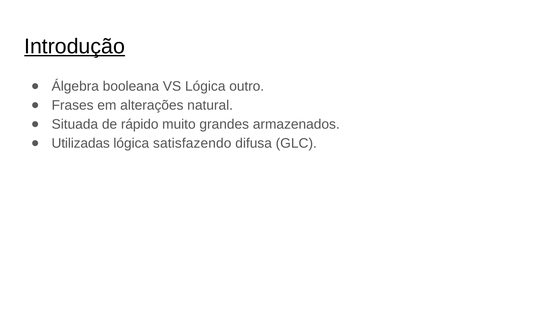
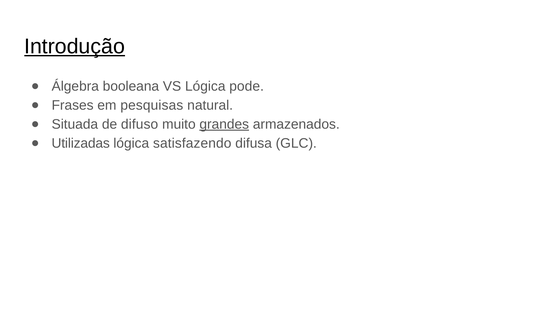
outro: outro -> pode (247, 86)
alterações: alterações -> pesquisas (152, 105)
rápido: rápido -> difuso (140, 124)
grandes underline: none -> present (224, 124)
